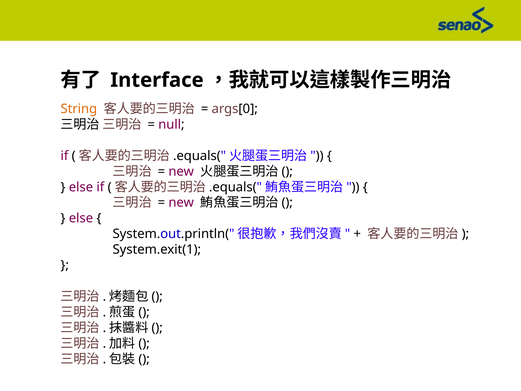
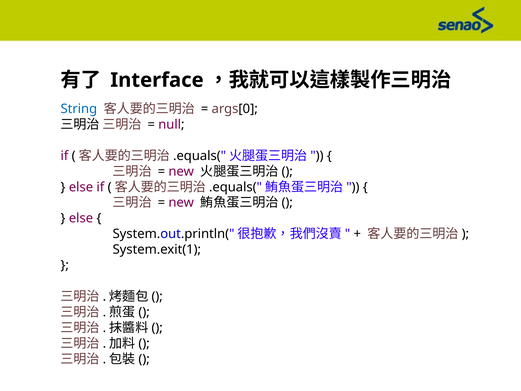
String colour: orange -> blue (79, 109)
